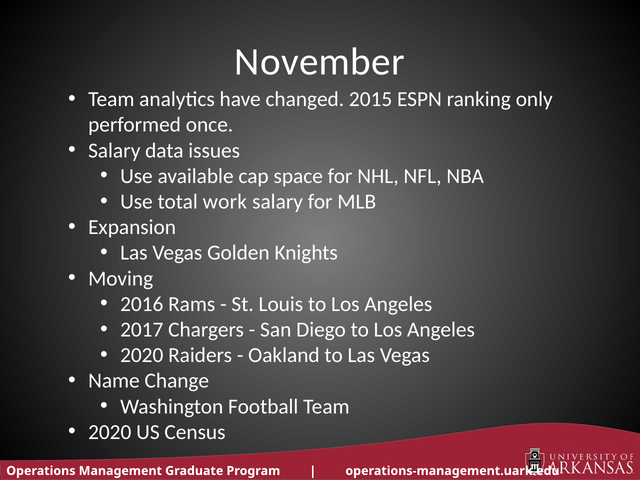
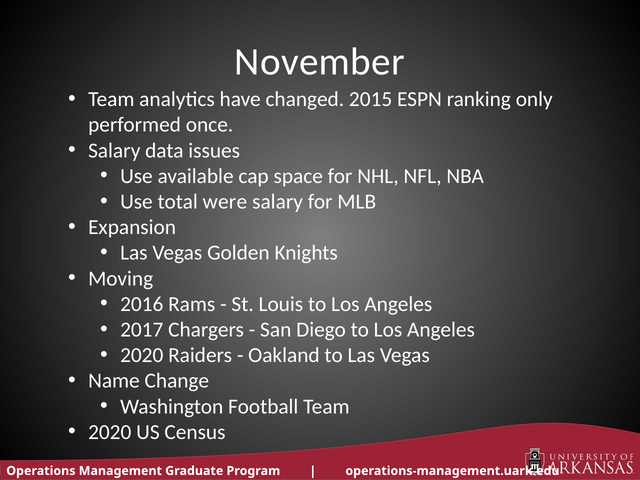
work: work -> were (225, 202)
